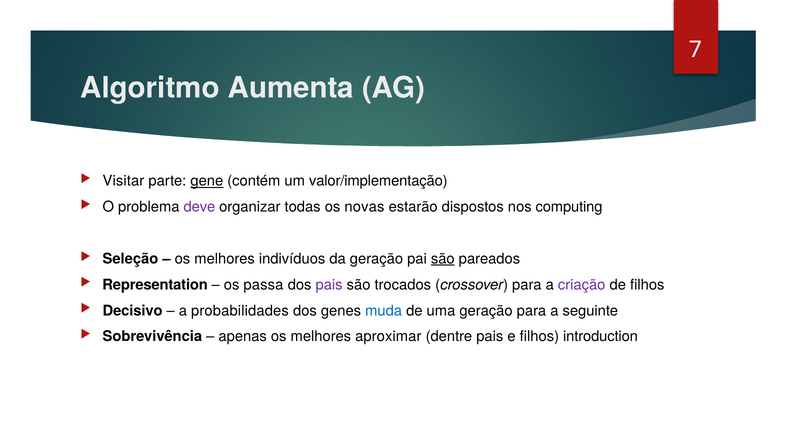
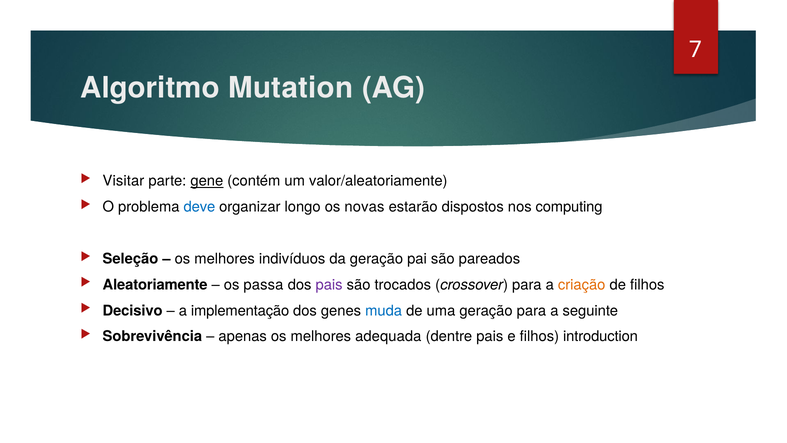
Aumenta: Aumenta -> Mutation (291, 88)
valor/implementação: valor/implementação -> valor/aleatoriamente (378, 181)
deve colour: purple -> blue (199, 207)
todas: todas -> longo (303, 207)
são underline: present -> none (443, 259)
Representation: Representation -> Aleatoriamente (155, 285)
criação colour: purple -> orange (582, 285)
probabilidades: probabilidades -> implementação (240, 310)
aproximar: aproximar -> adequada (388, 336)
